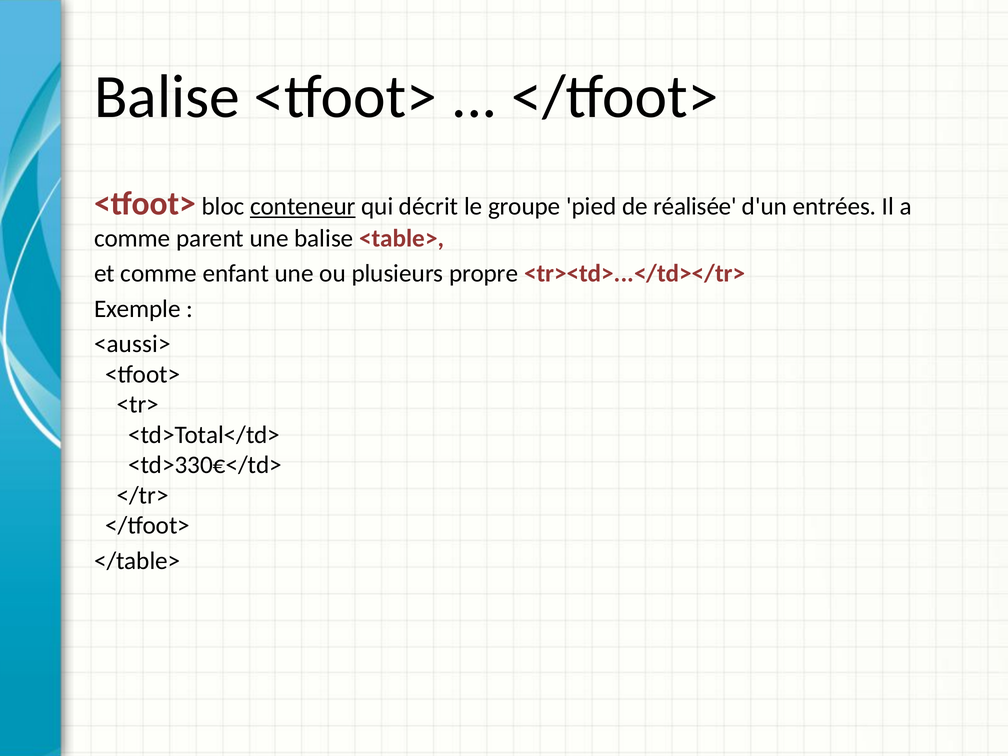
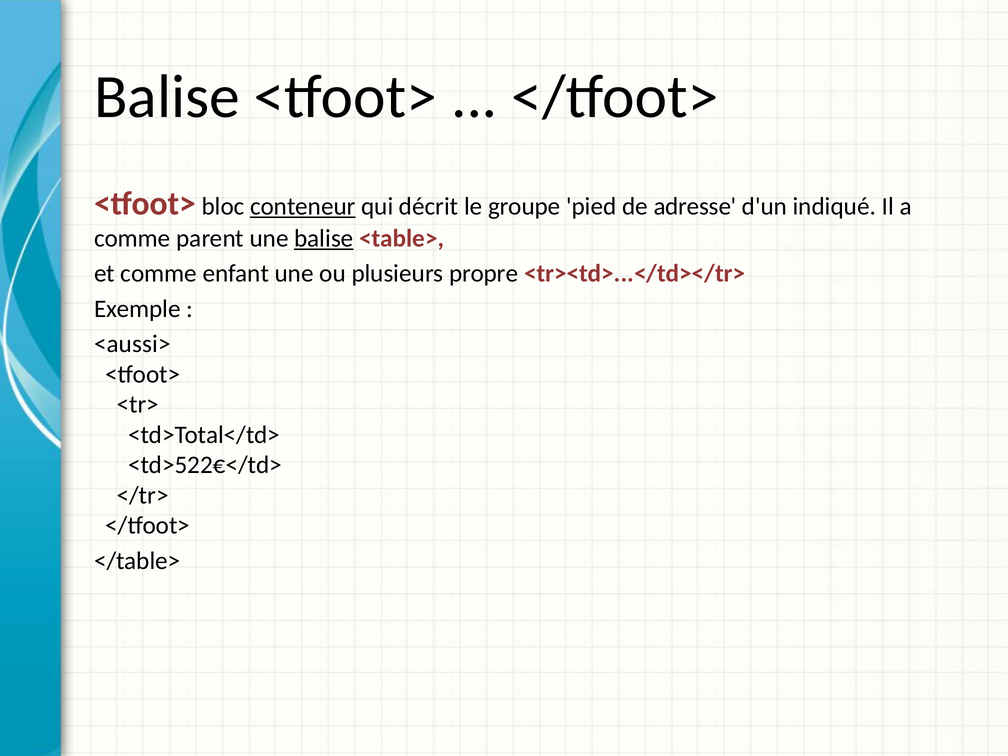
réalisée: réalisée -> adresse (695, 206)
entrées: entrées -> indiqué (834, 206)
balise underline: none -> present (324, 238)
<td>330€</td>: <td>330€</td> -> <td>522€</td> (205, 465)
